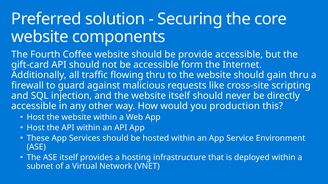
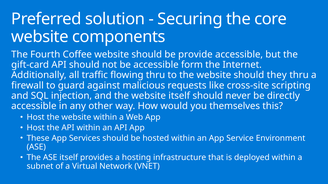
gain: gain -> they (277, 75)
production: production -> themselves (235, 106)
